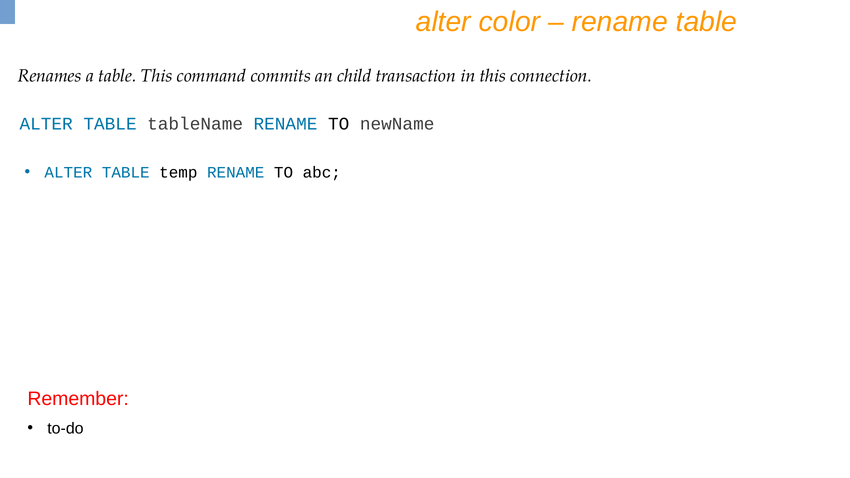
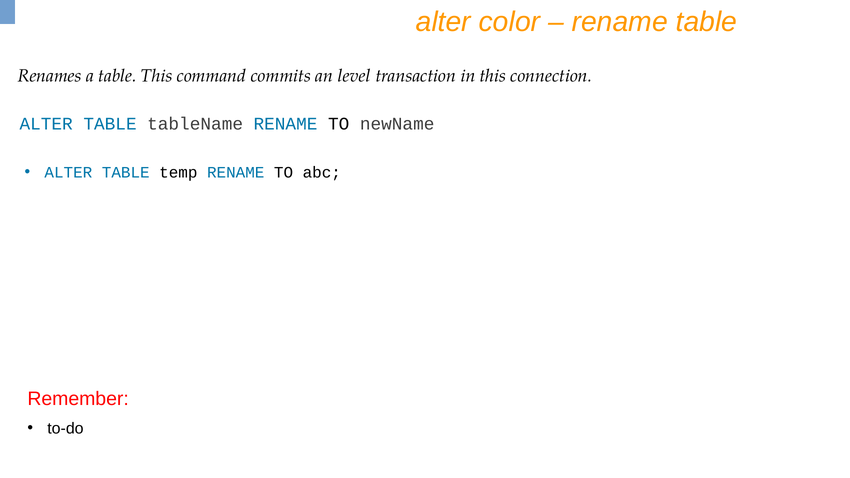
child: child -> level (354, 76)
